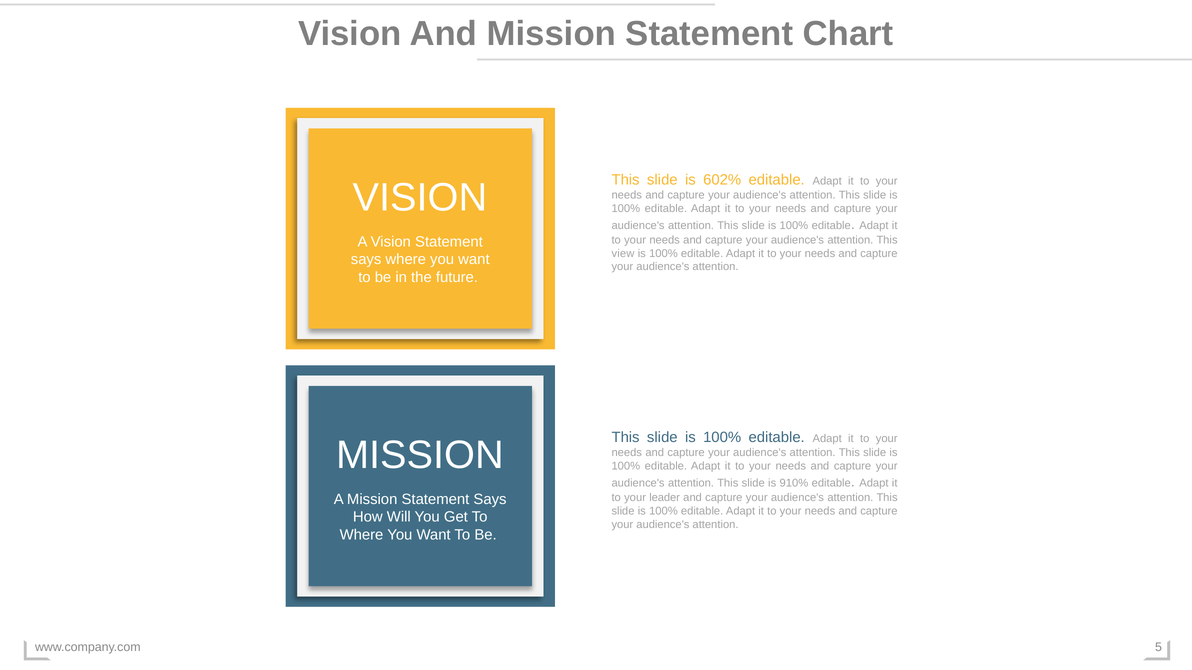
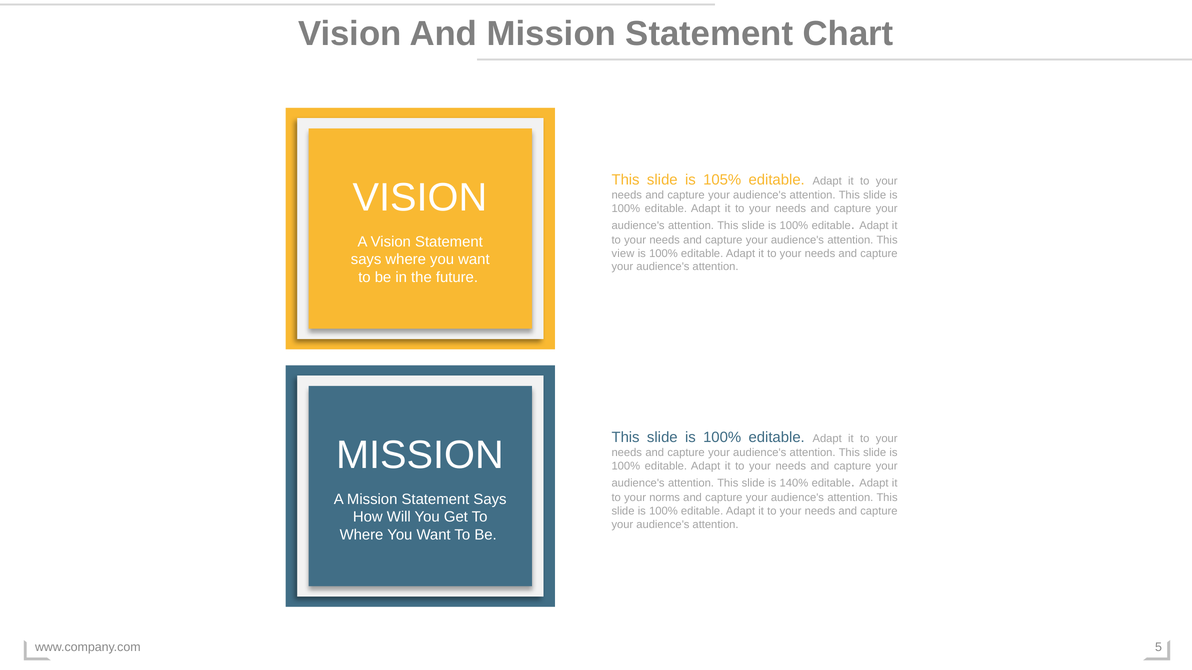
602%: 602% -> 105% (722, 180)
910%: 910% -> 140% (794, 484)
leader: leader -> norms (665, 498)
